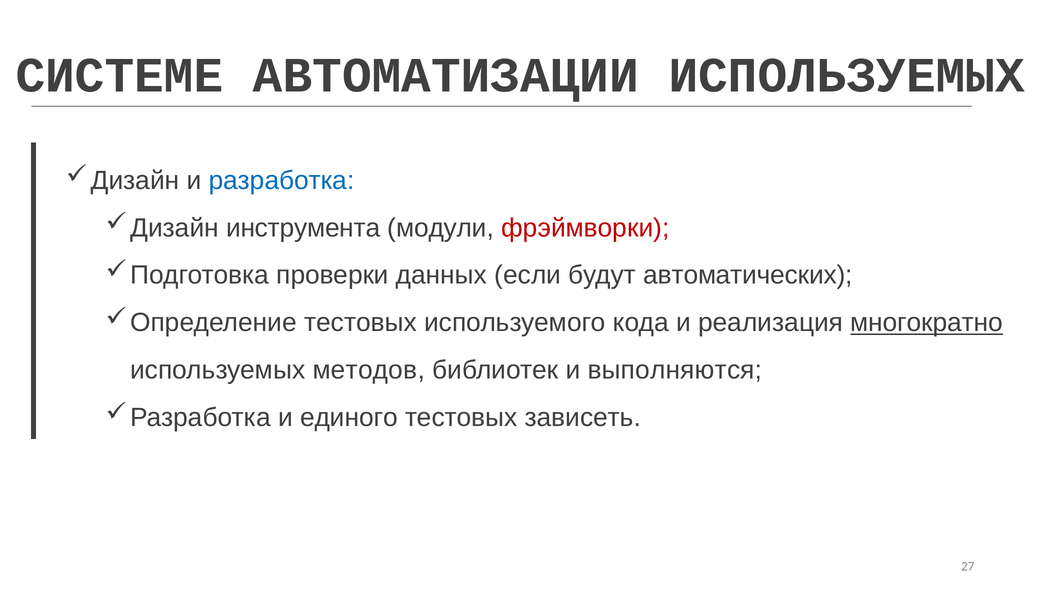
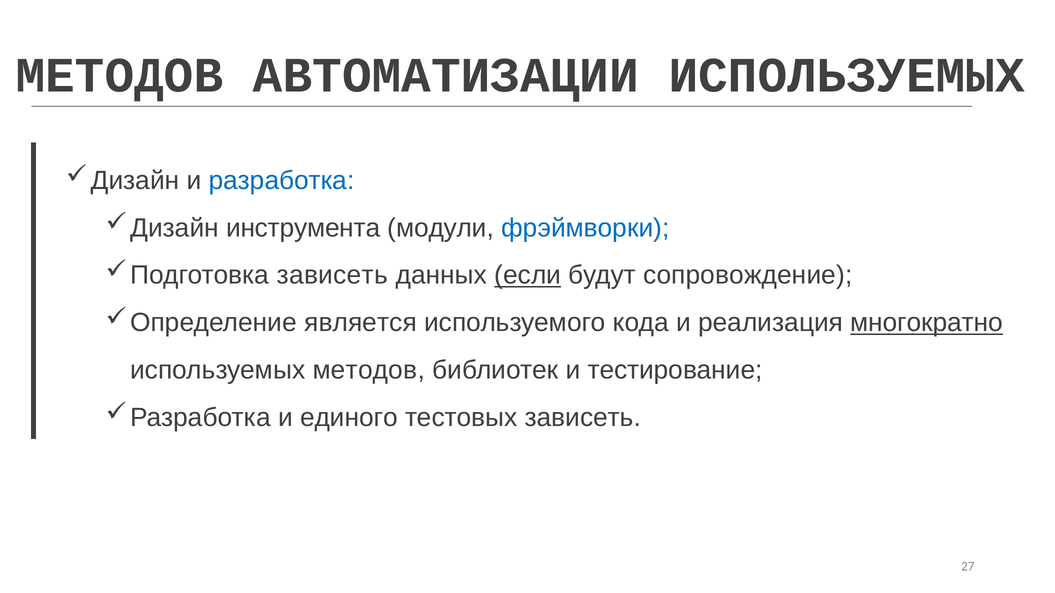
СИСТЕМЕ: СИСТЕМЕ -> МЕТОДОВ (119, 75)
фрэймворки colour: red -> blue (585, 228)
проверки: проверки -> зависеть (332, 275)
если underline: none -> present (528, 275)
автоматических: автоматических -> сопровождение (748, 275)
тестовых: тестовых -> является (361, 323)
выполняются: выполняются -> тестирование (675, 370)
